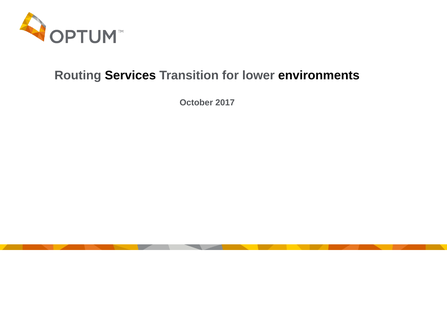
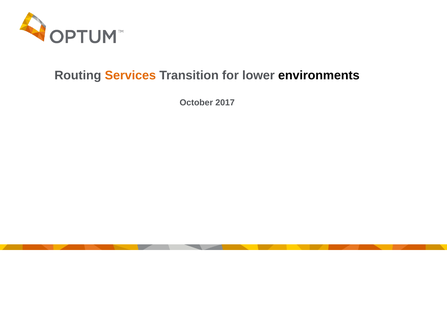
Services colour: black -> orange (130, 75)
